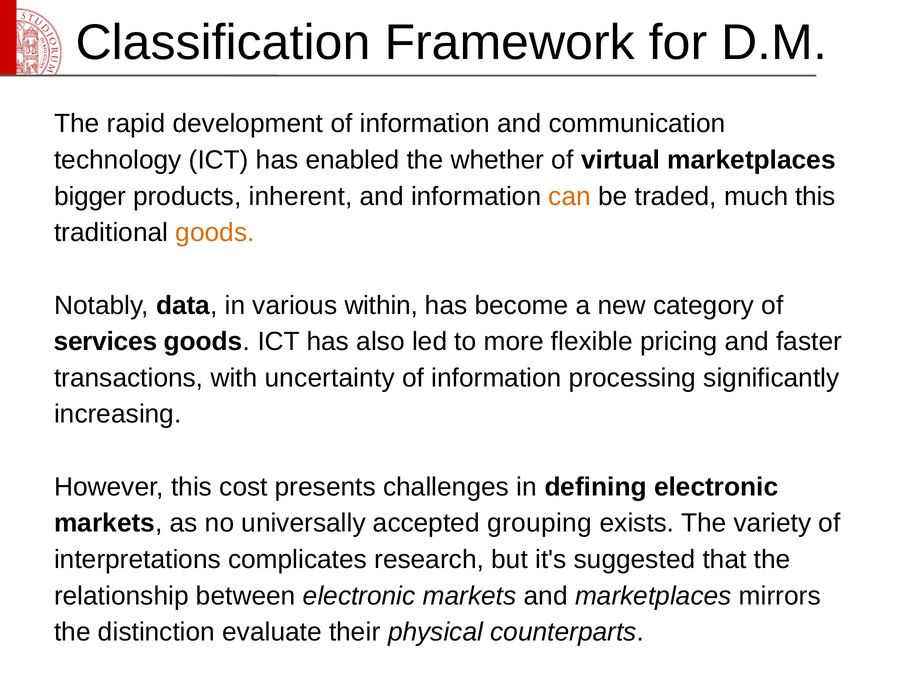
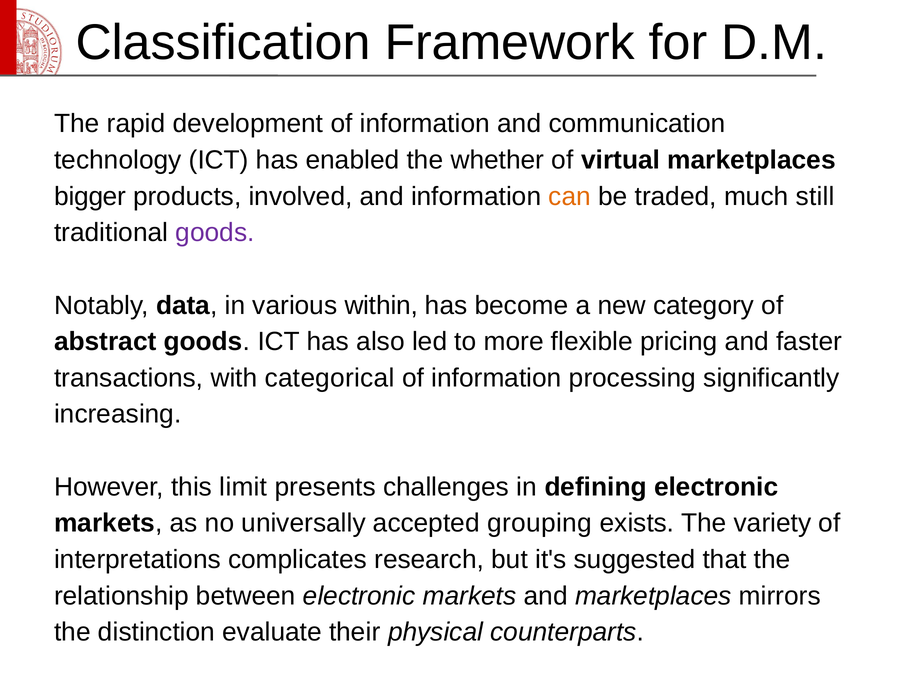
inherent: inherent -> involved (301, 196)
much this: this -> still (815, 196)
goods colour: orange -> purple (215, 233)
services: services -> abstract (105, 342)
uncertainty: uncertainty -> categorical (330, 378)
cost: cost -> limit (243, 487)
